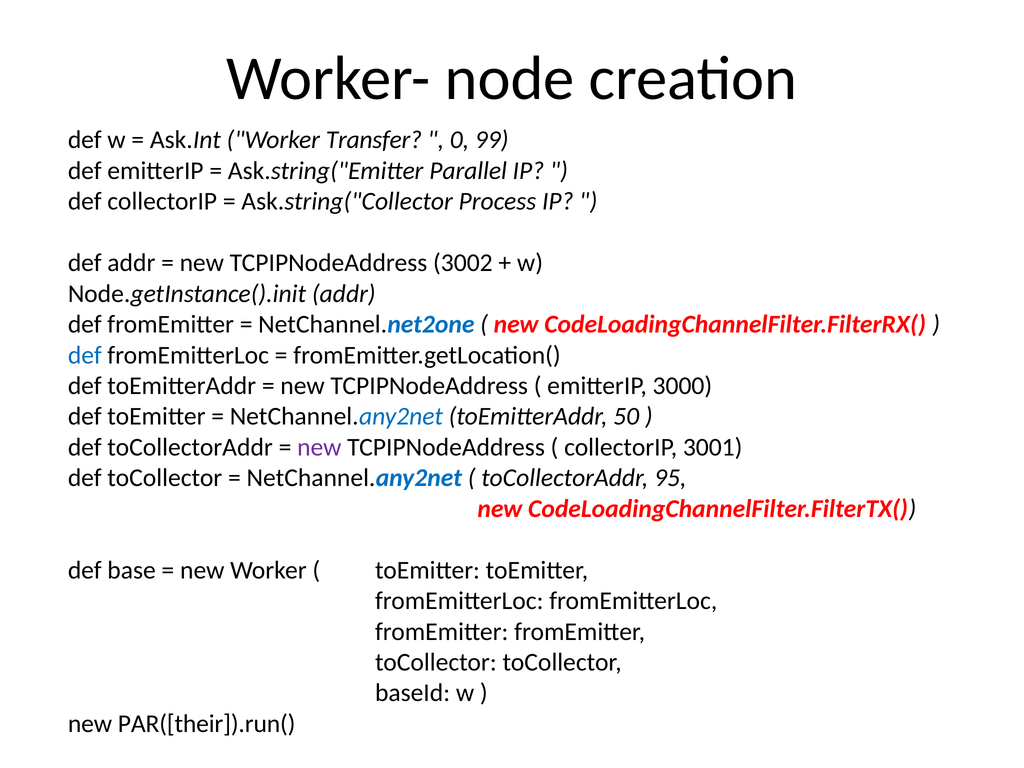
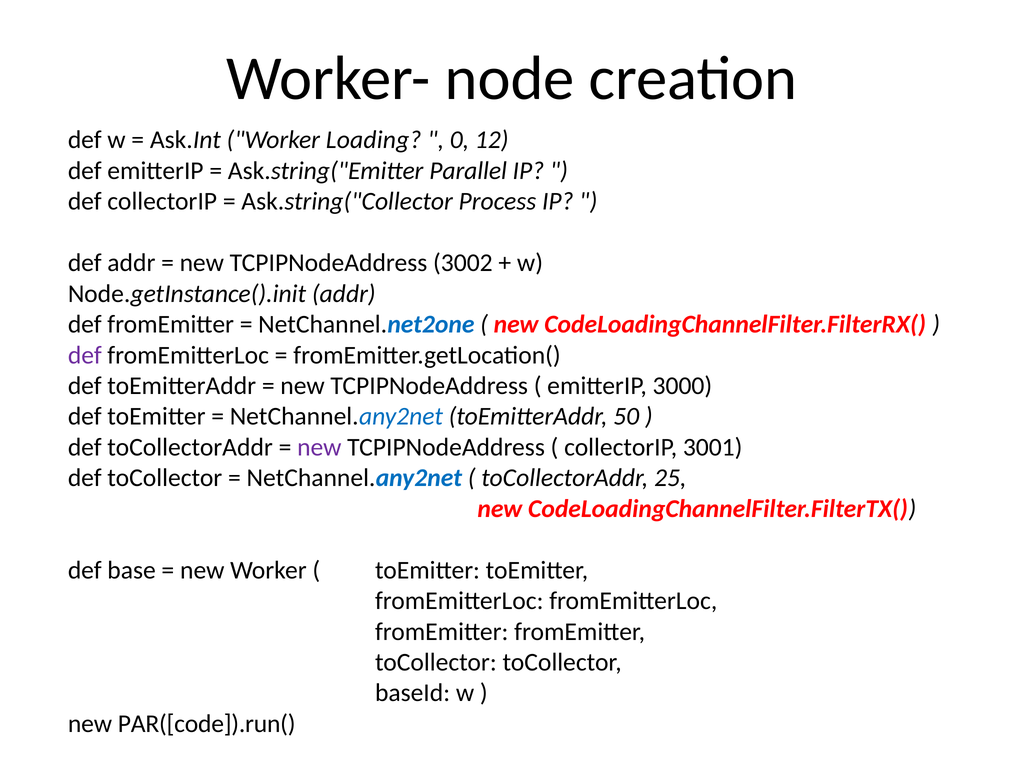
Transfer: Transfer -> Loading (374, 140)
99: 99 -> 12 (492, 140)
def colour: blue -> purple (85, 355)
95: 95 -> 25 (670, 478)
PAR([their]).run(: PAR([their]).run( -> PAR([code]).run( (207, 724)
